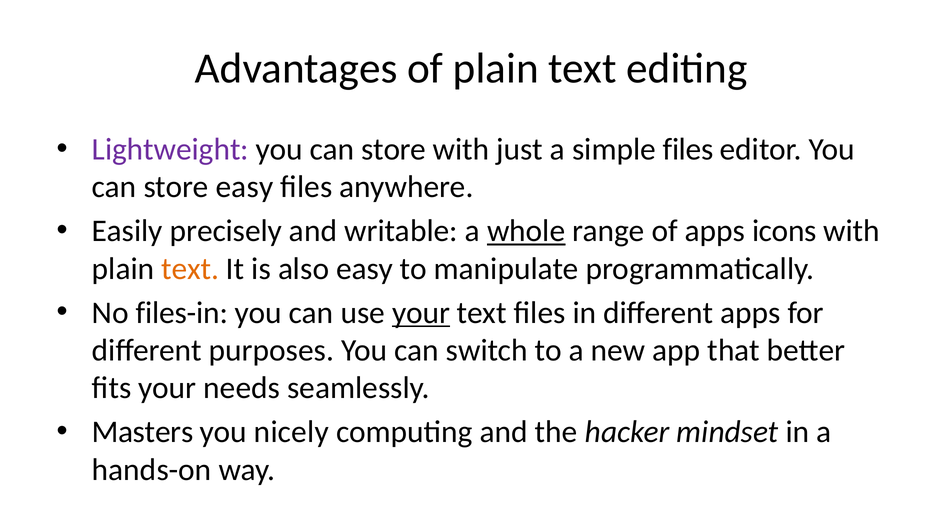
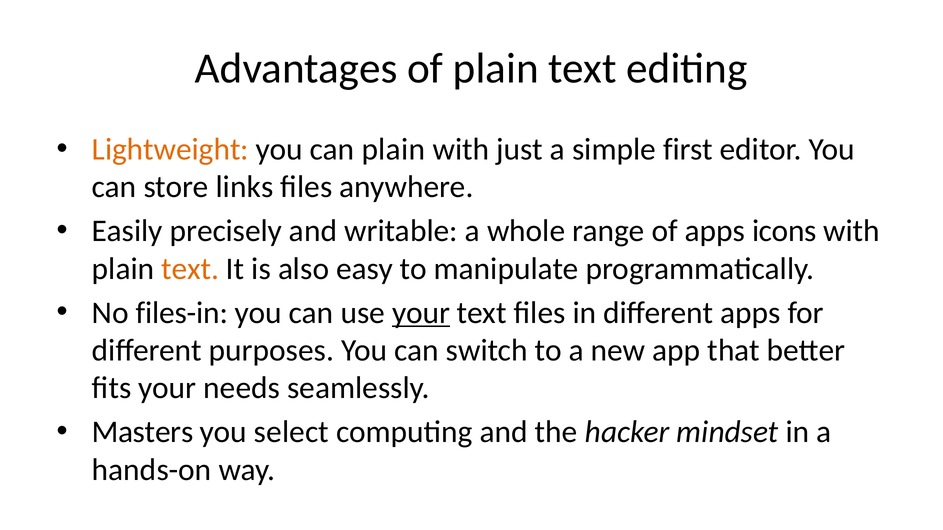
Lightweight colour: purple -> orange (170, 150)
store: store -> plain (393, 150)
simple files: files -> first (688, 150)
store easy: easy -> links (245, 187)
whole underline: present -> none (526, 231)
nicely: nicely -> select (291, 432)
